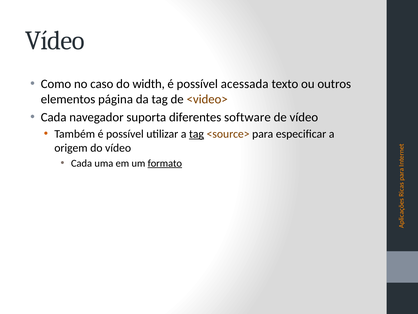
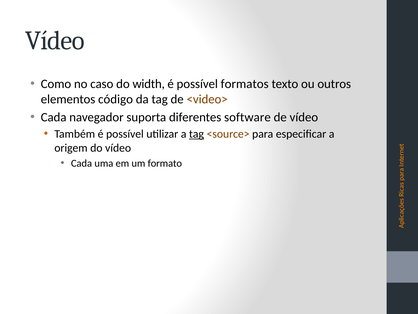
acessada: acessada -> formatos (245, 84)
página: página -> código (116, 99)
formato underline: present -> none (165, 163)
